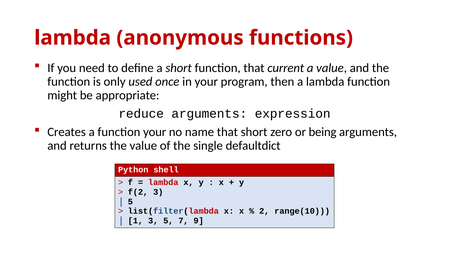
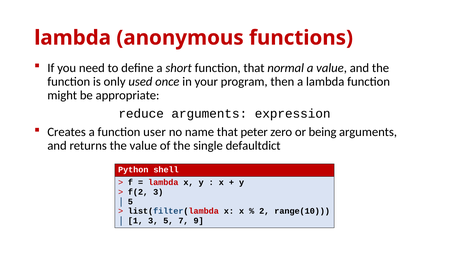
current: current -> normal (286, 68)
function your: your -> user (155, 132)
that short: short -> peter (254, 132)
